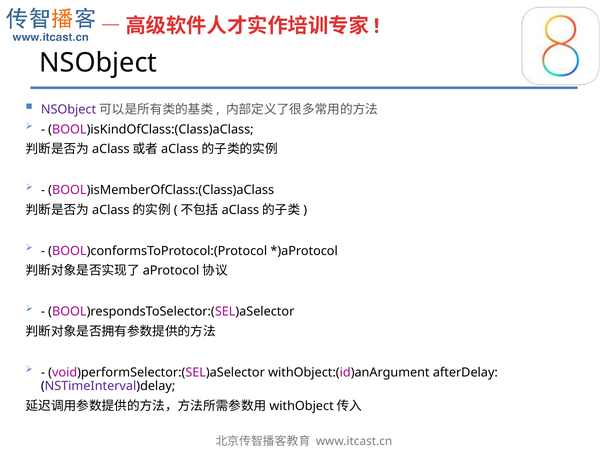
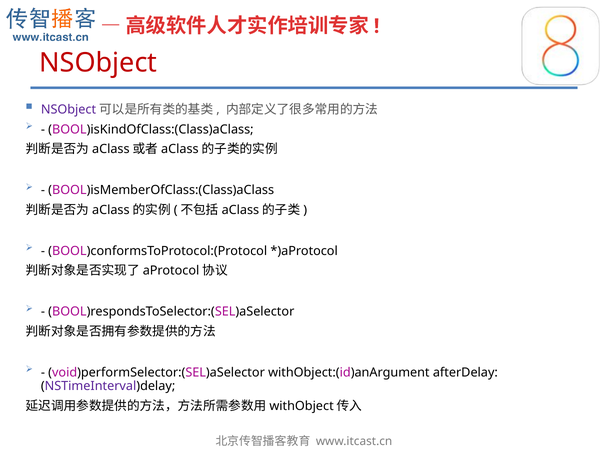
NSObject colour: black -> red (98, 63)
